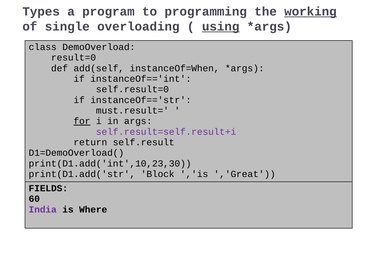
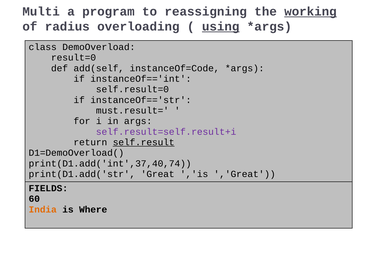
Types: Types -> Multi (41, 11)
programming: programming -> reassigning (206, 11)
single: single -> radius (67, 26)
instanceOf=When: instanceOf=When -> instanceOf=Code (175, 68)
for underline: present -> none (82, 121)
self.result underline: none -> present (144, 143)
print(D1.add('int',10,23,30: print(D1.add('int',10,23,30 -> print(D1.add('int',37,40,74 (110, 164)
Block: Block -> Great (158, 174)
India colour: purple -> orange (43, 210)
